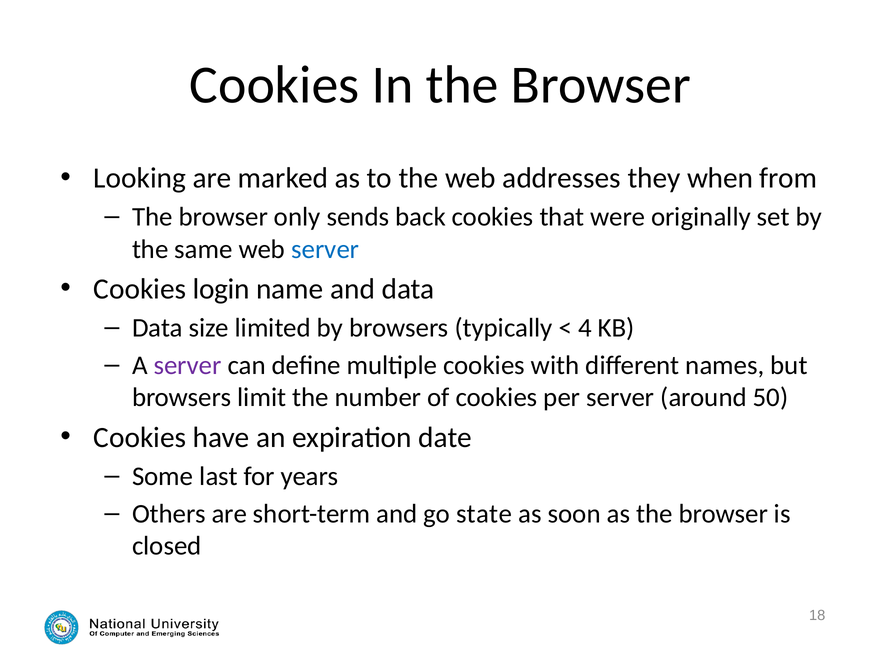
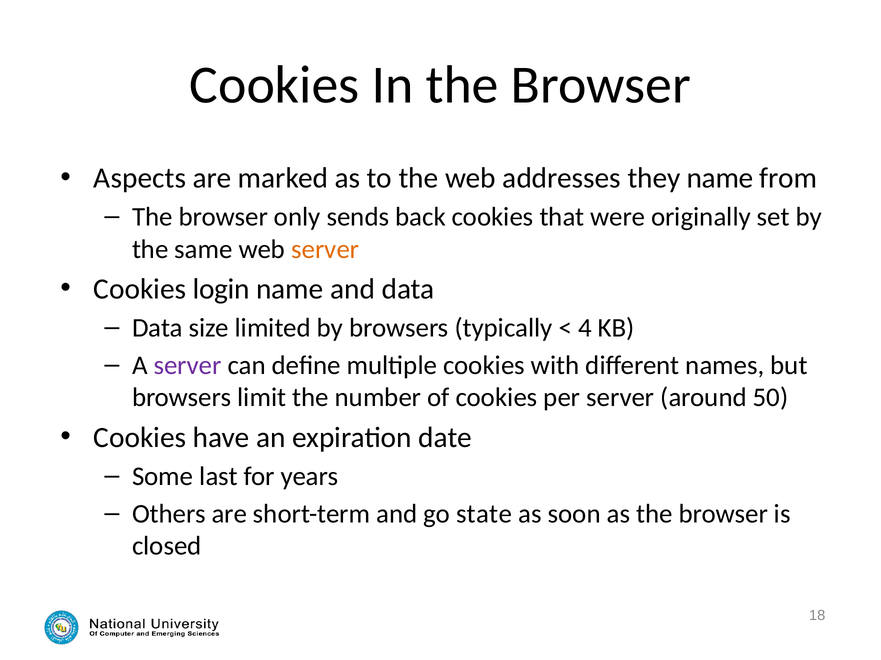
Looking: Looking -> Aspects (140, 178)
they when: when -> name (720, 178)
server colour: blue -> orange (325, 249)
